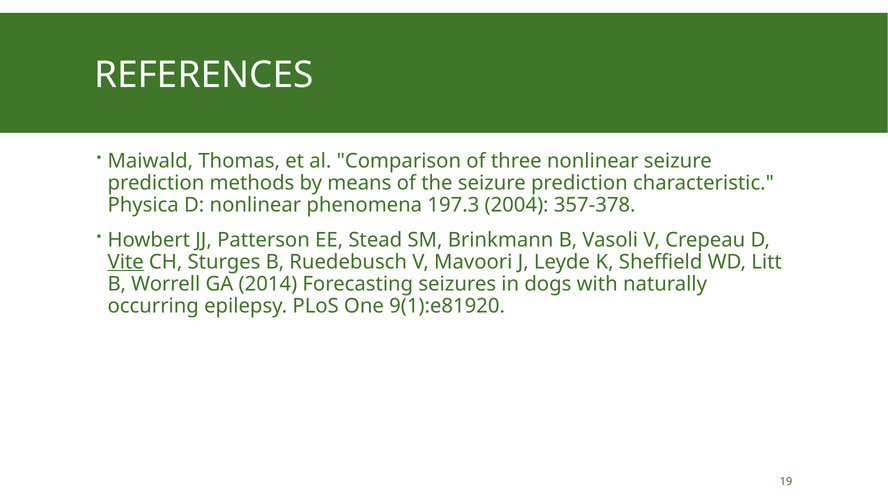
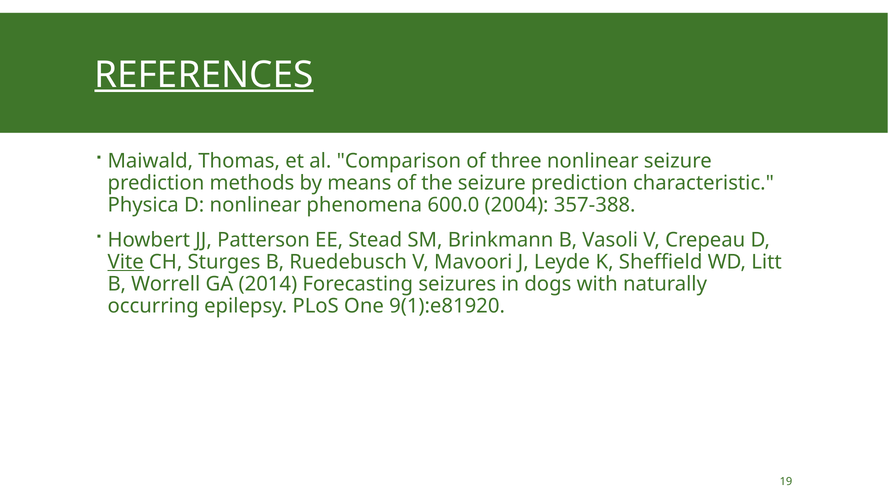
REFERENCES underline: none -> present (204, 75)
197.3: 197.3 -> 600.0 (453, 205)
357-378: 357-378 -> 357-388 (595, 205)
